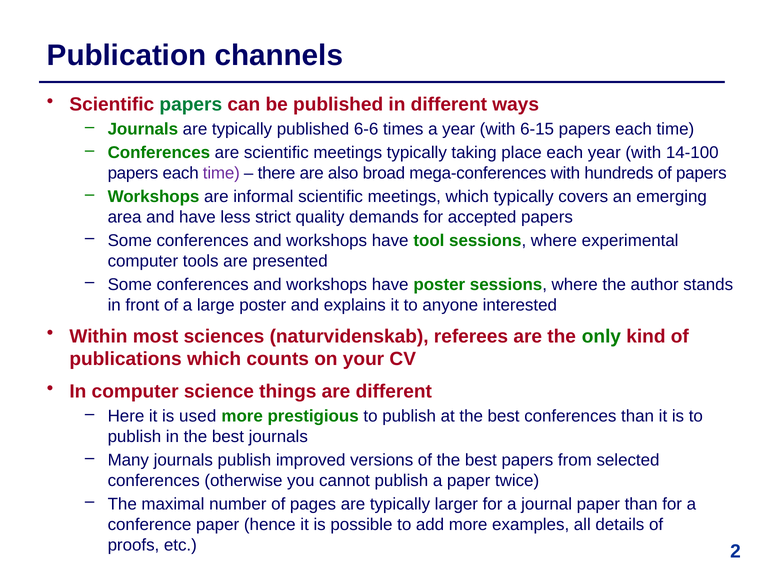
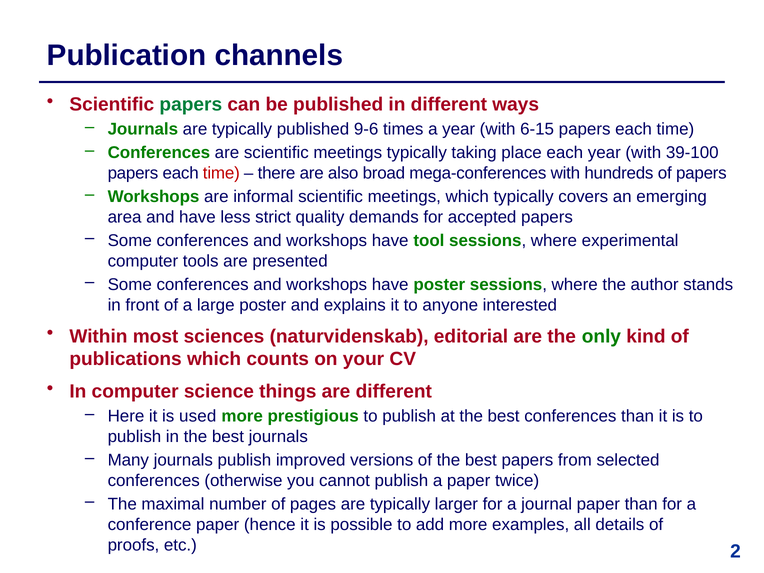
6-6: 6-6 -> 9-6 (366, 129)
14-100: 14-100 -> 39-100 (692, 153)
time colour: purple -> red (221, 173)
referees: referees -> editorial (471, 336)
